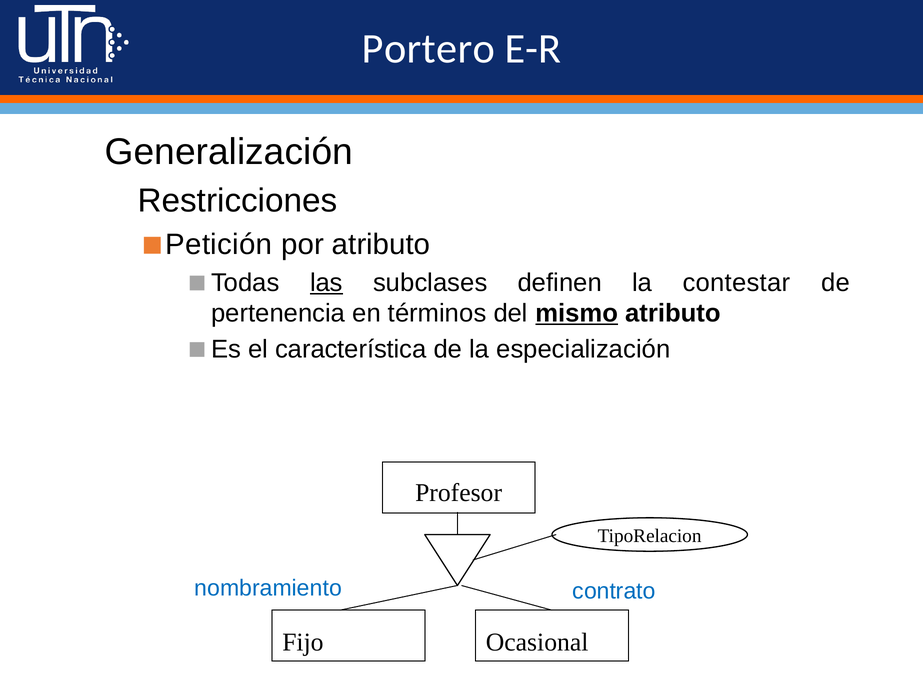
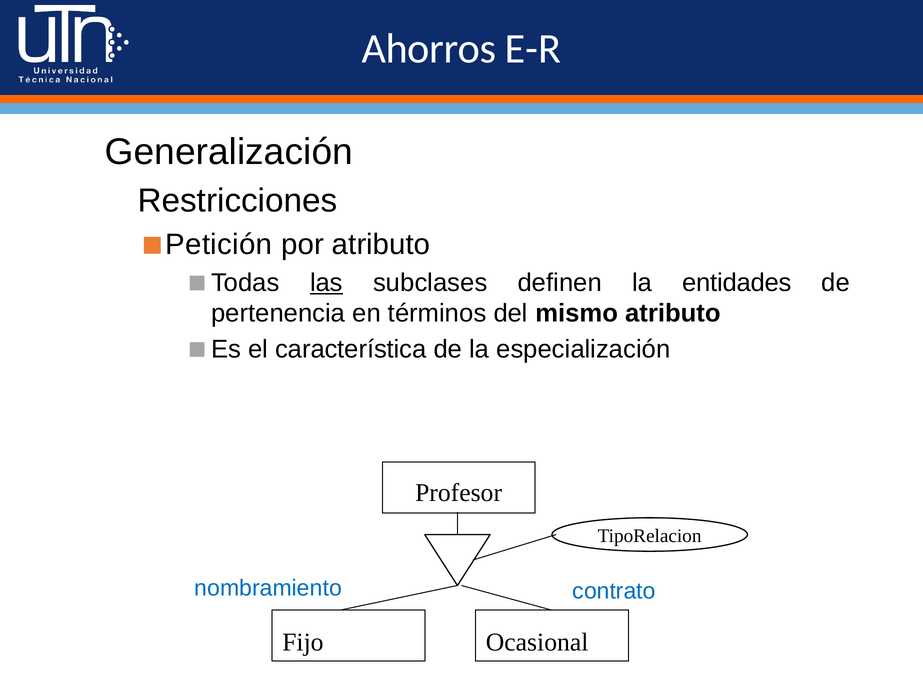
Portero: Portero -> Ahorros (429, 49)
contestar: contestar -> entidades (737, 283)
mismo underline: present -> none (577, 313)
